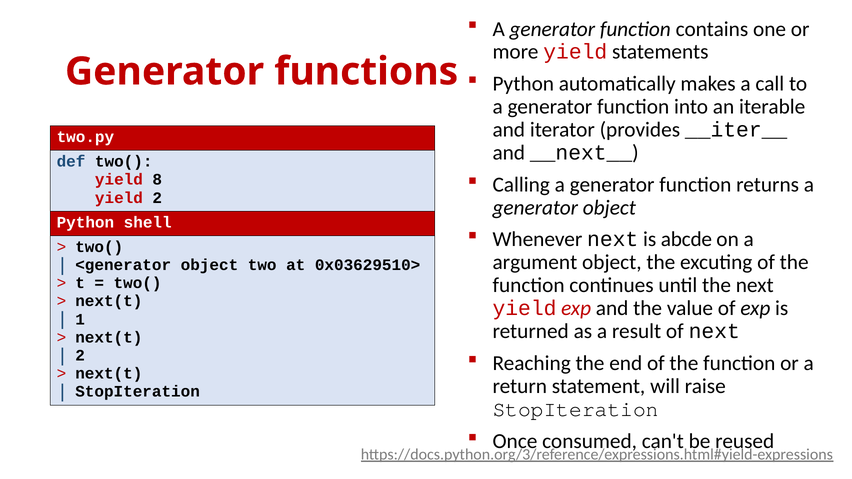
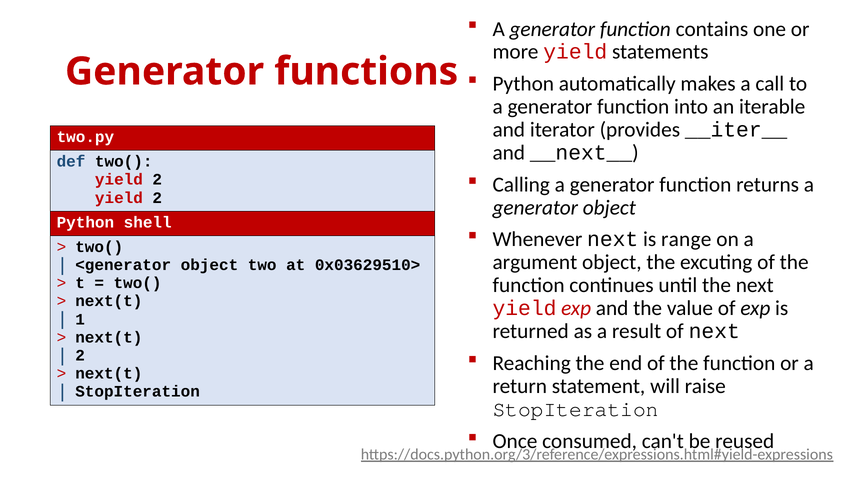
8: 8 -> 2 (157, 180)
abcde: abcde -> range (686, 240)
